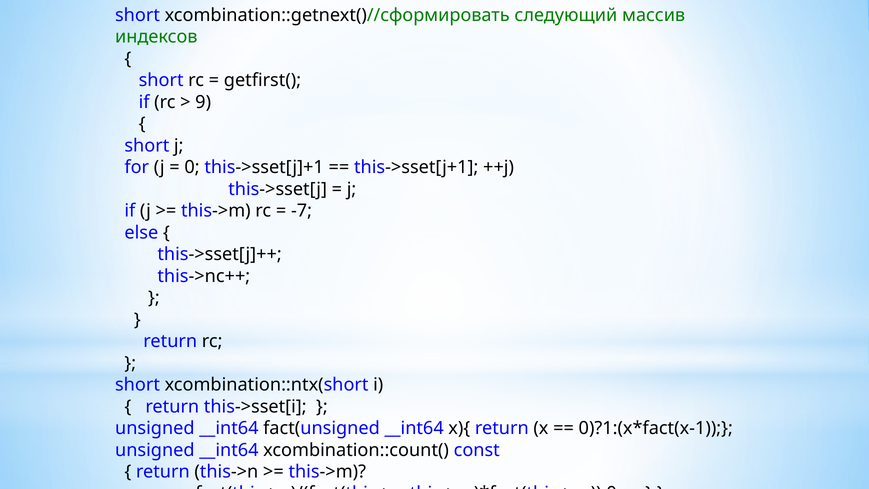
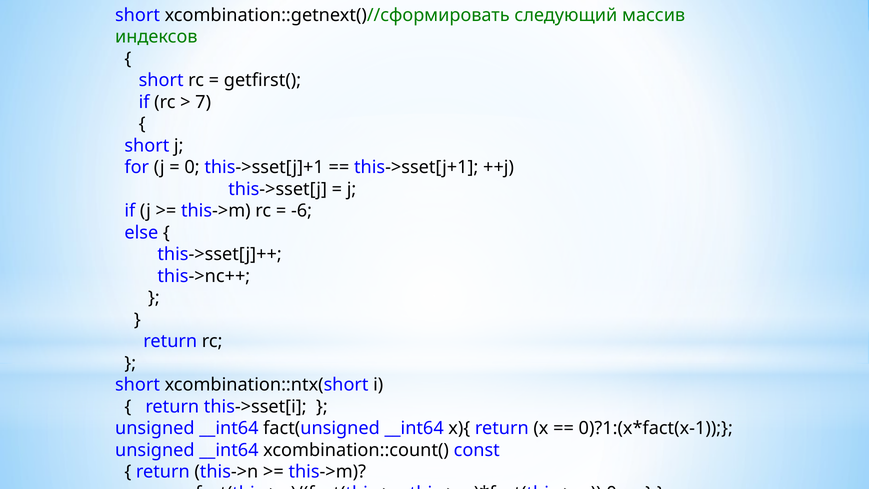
9: 9 -> 7 (203, 102)
-7: -7 -> -6 (302, 211)
